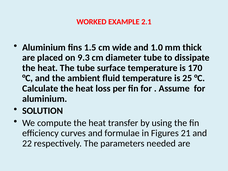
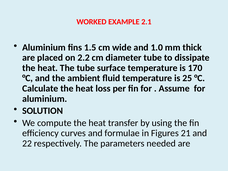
9.3: 9.3 -> 2.2 (84, 58)
